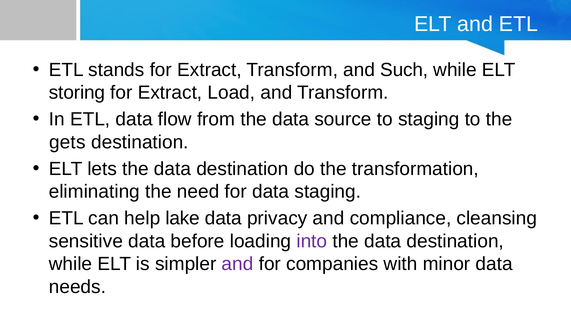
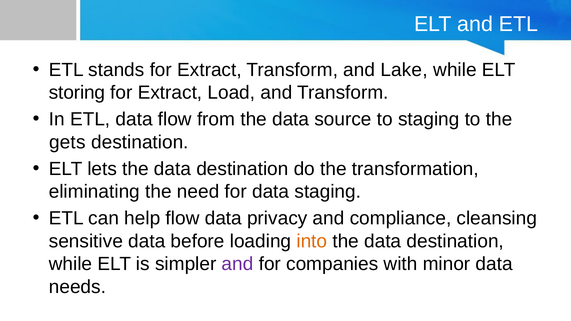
Such: Such -> Lake (404, 70)
help lake: lake -> flow (183, 218)
into colour: purple -> orange (312, 241)
